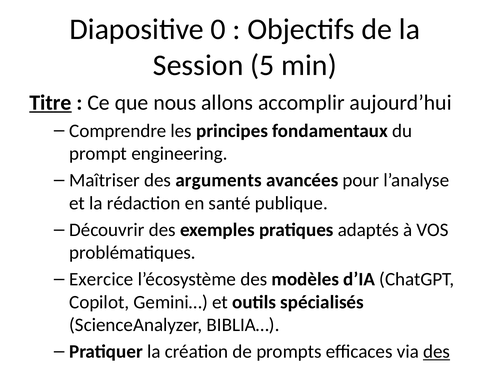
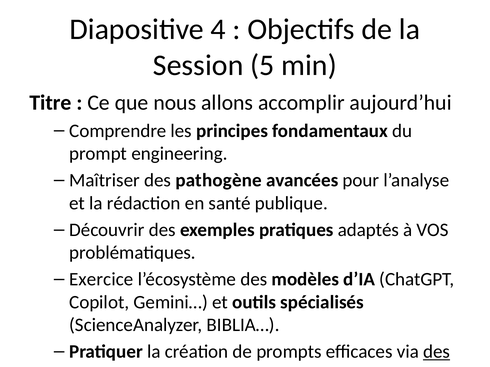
0: 0 -> 4 (218, 29)
Titre underline: present -> none (50, 103)
arguments: arguments -> pathogène (219, 181)
